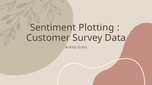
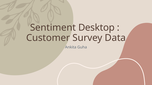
Plotting: Plotting -> Desktop (96, 28)
